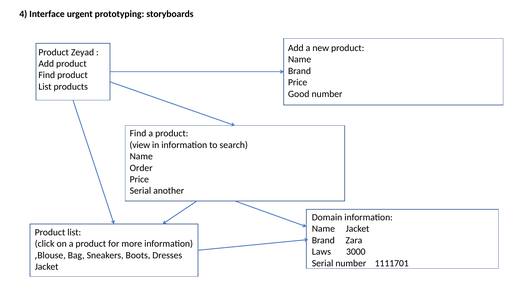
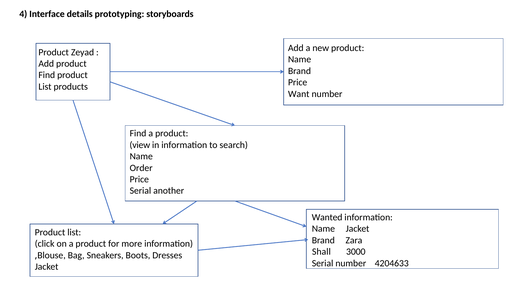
urgent: urgent -> details (80, 14)
Good: Good -> Want (299, 94)
Domain: Domain -> Wanted (327, 217)
Laws: Laws -> Shall (321, 252)
1111701: 1111701 -> 4204633 (392, 263)
